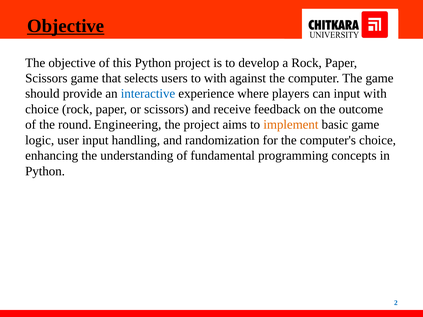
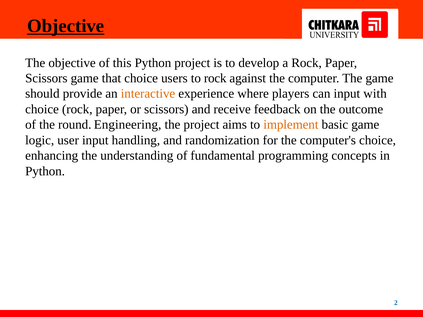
that selects: selects -> choice (141, 78)
to with: with -> rock (215, 78)
interactive colour: blue -> orange (148, 94)
